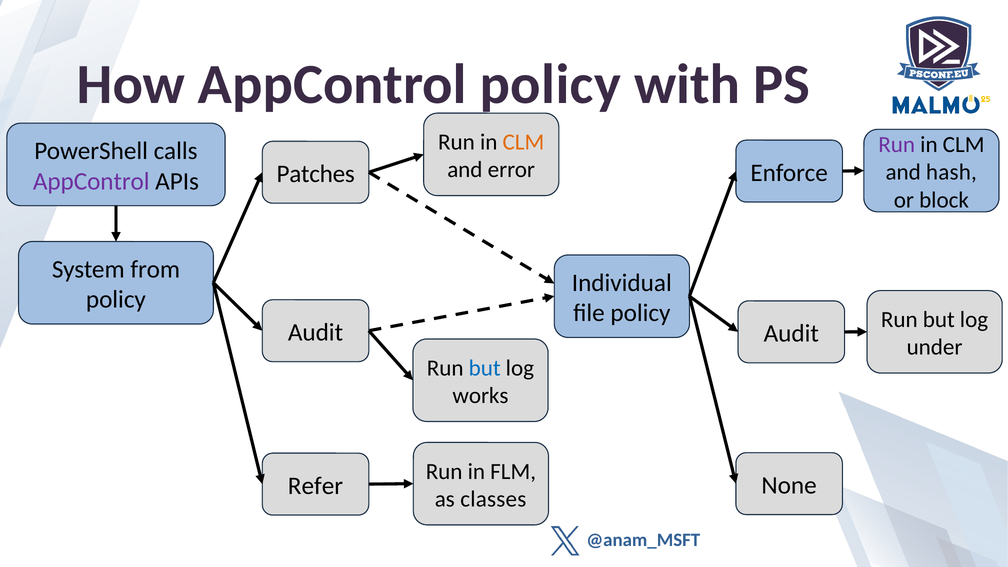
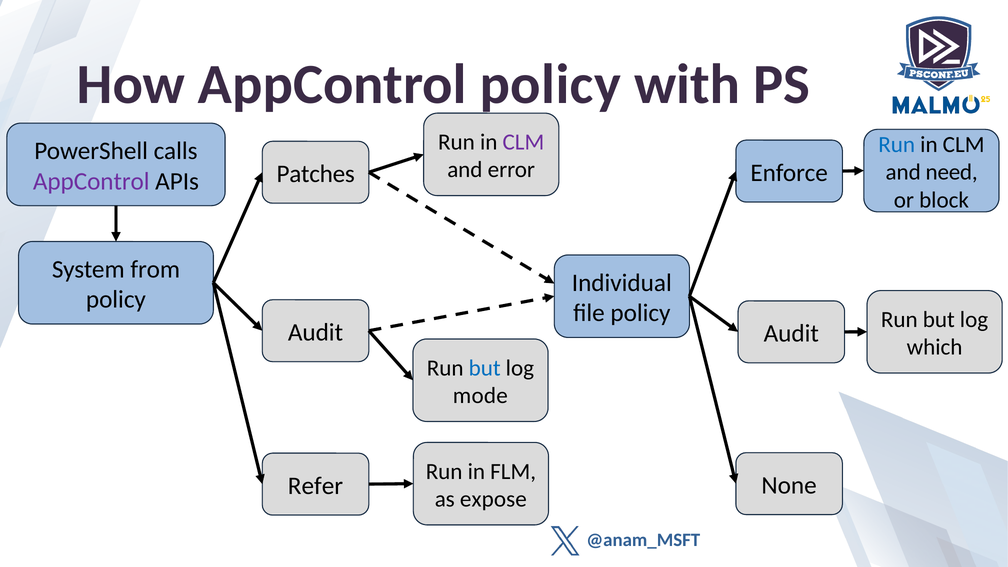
CLM colour: orange -> purple (523, 142)
Run colour: purple -> blue (897, 144)
hash: hash -> need (952, 172)
under: under -> which (935, 347)
works: works -> mode (480, 396)
classes: classes -> expose (493, 499)
